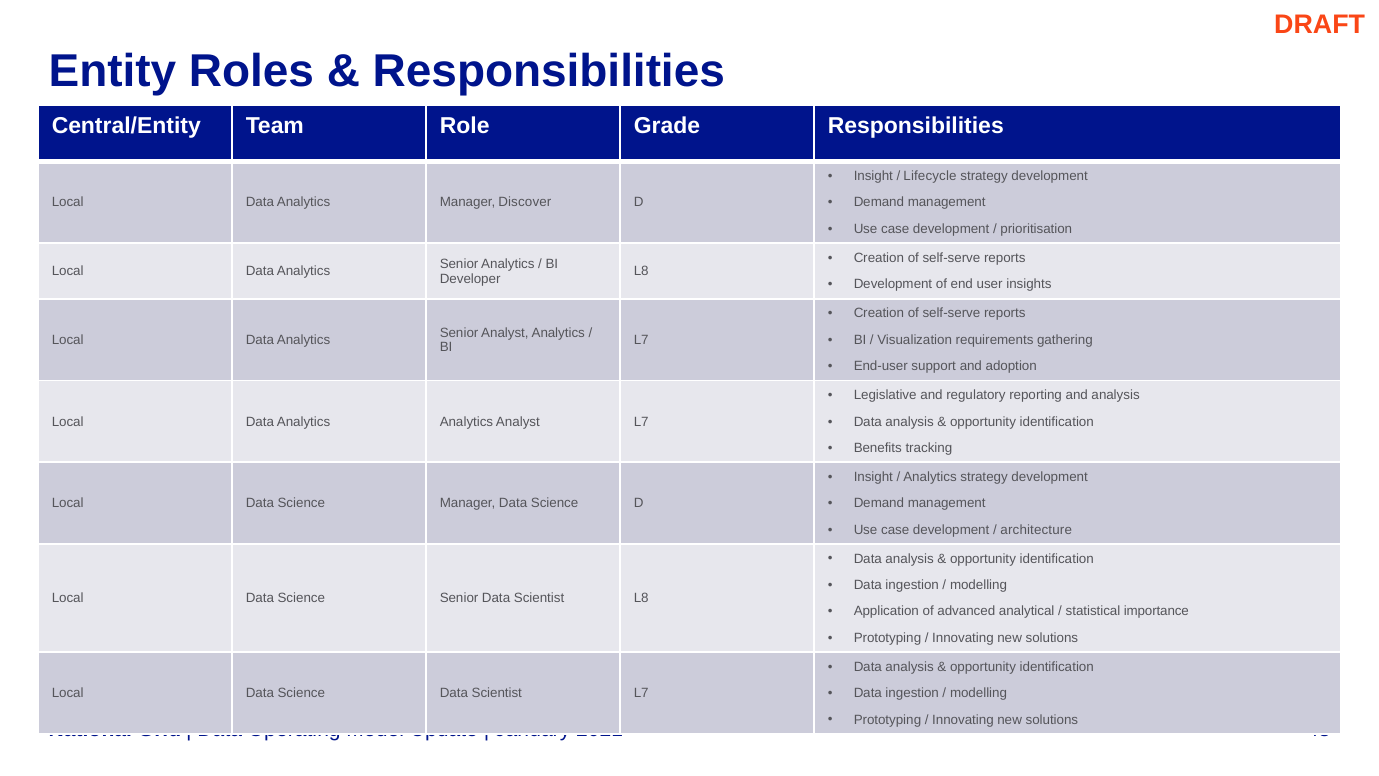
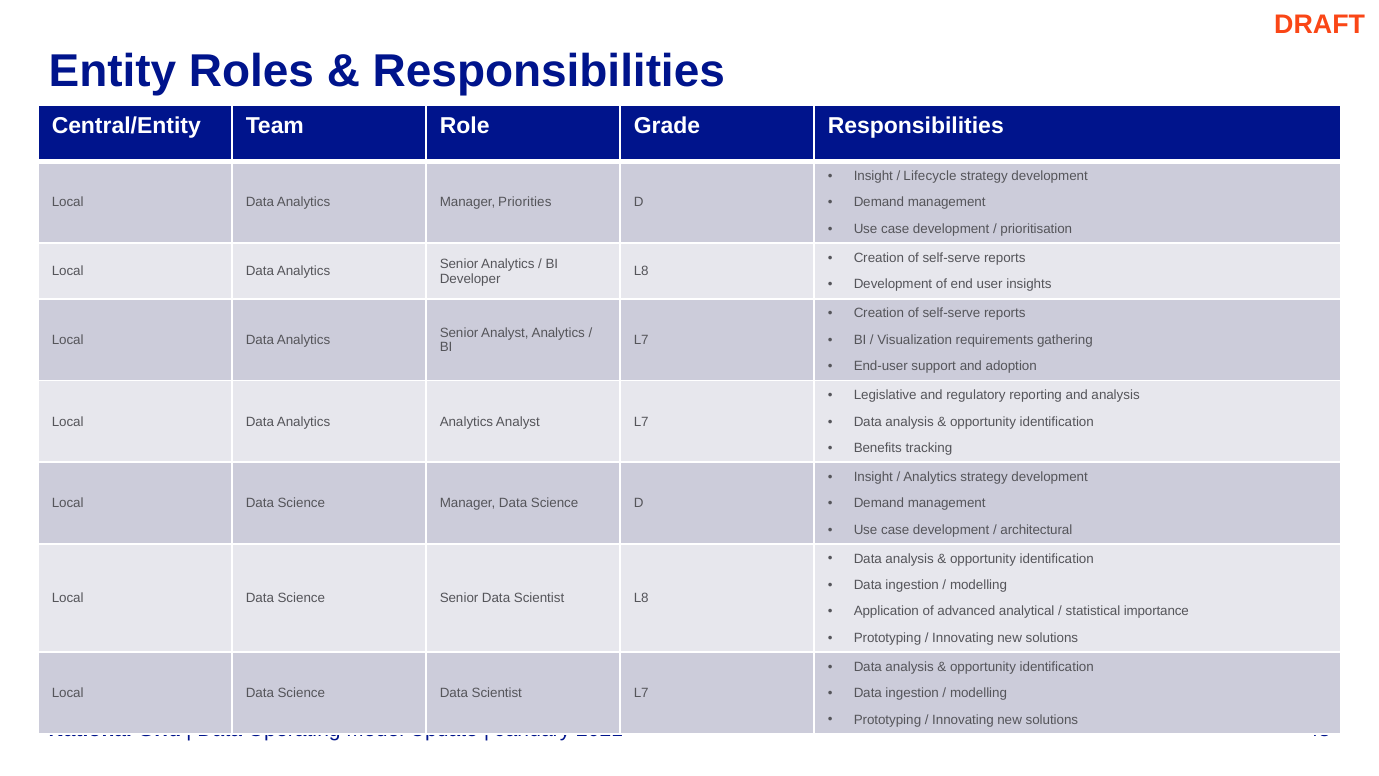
Discover: Discover -> Priorities (525, 202)
architecture: architecture -> architectural (1036, 530)
